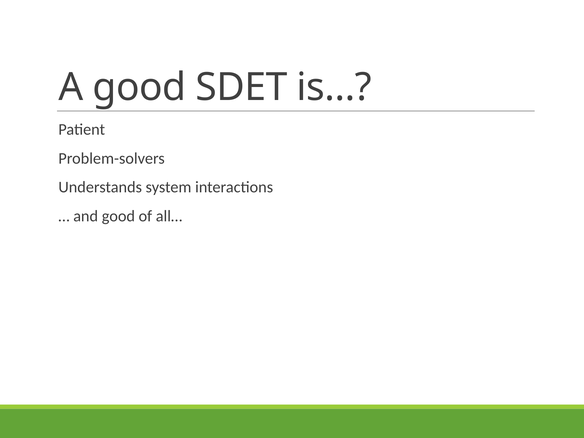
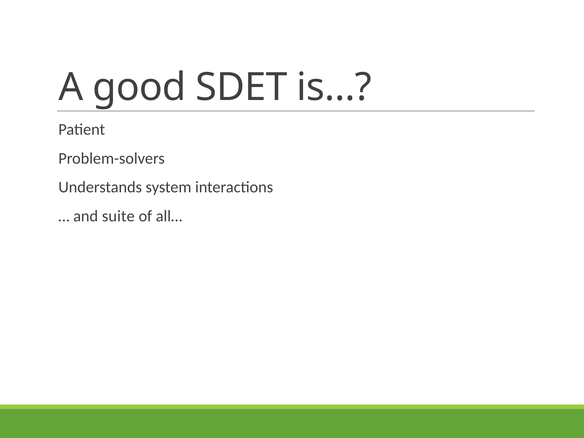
and good: good -> suite (118, 216)
